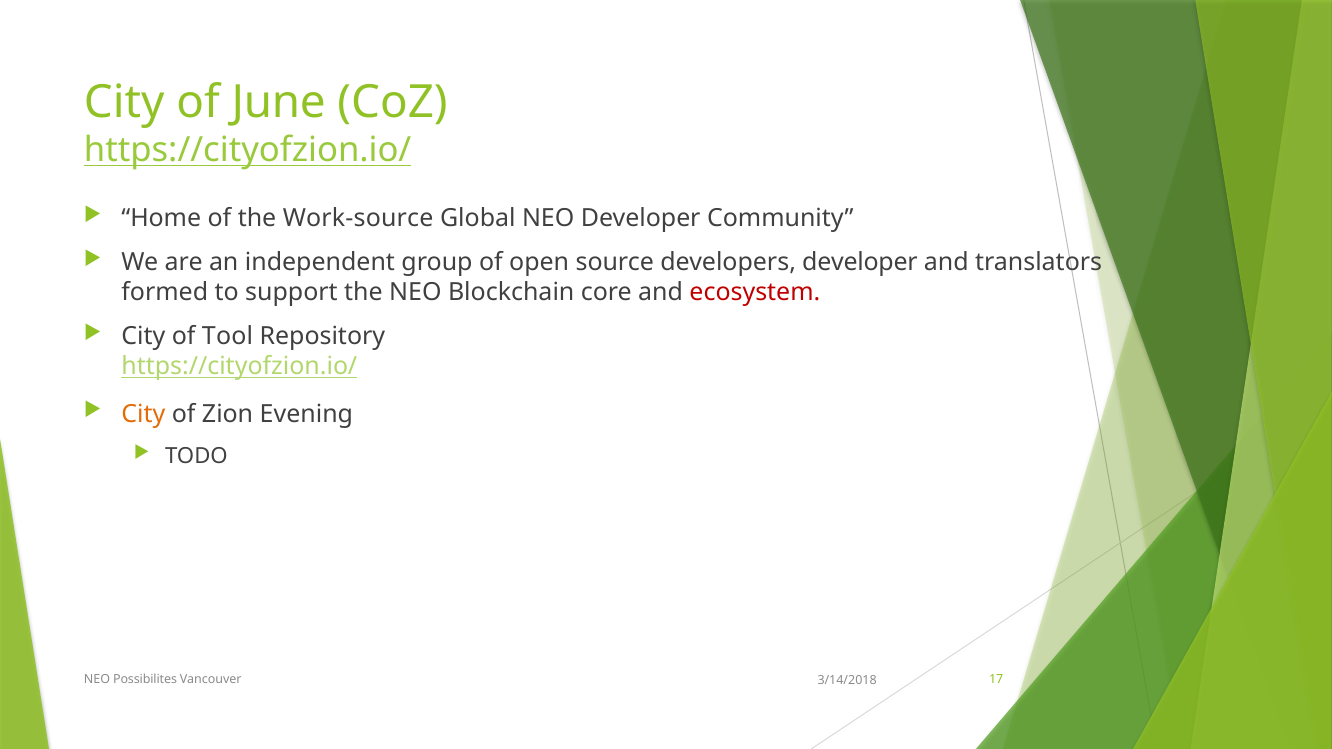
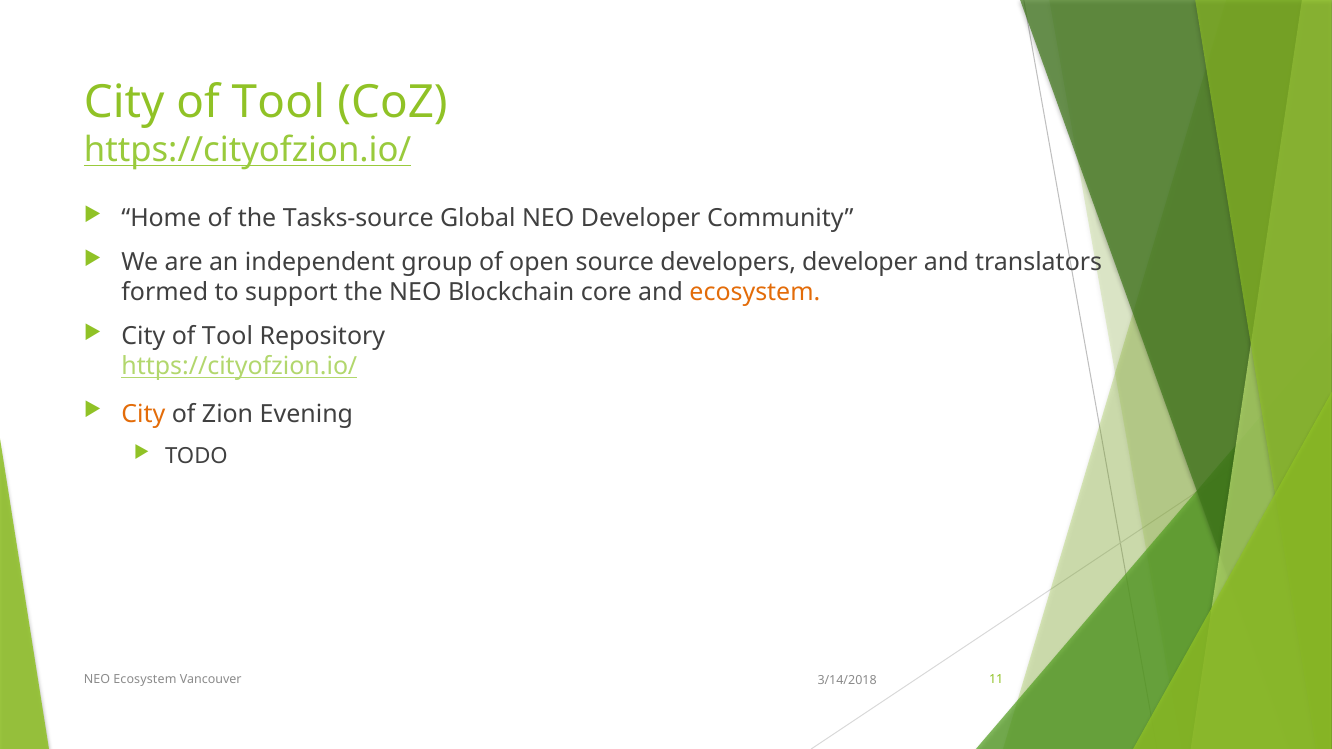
June: June -> Tool (278, 102)
Work-source: Work-source -> Tasks-source (358, 219)
ecosystem colour: red -> orange (755, 292)
NEO Possibilites: Possibilites -> Ecosystem (145, 680)
17: 17 -> 11 (996, 680)
